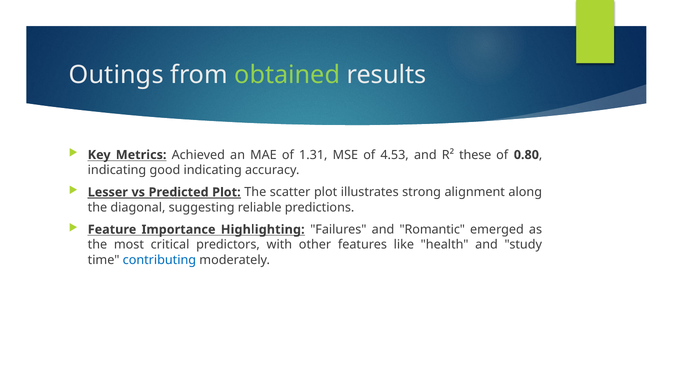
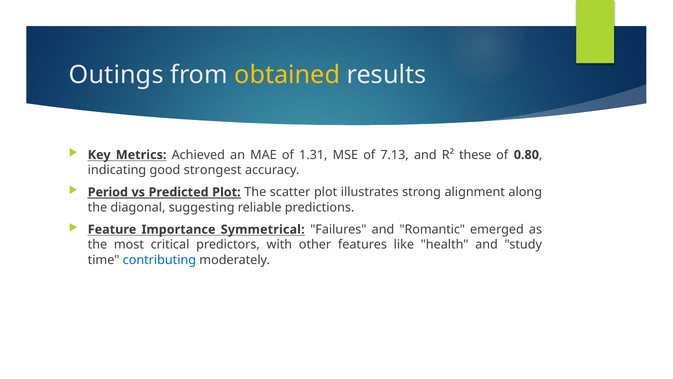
obtained colour: light green -> yellow (287, 75)
4.53: 4.53 -> 7.13 (395, 155)
good indicating: indicating -> strongest (213, 170)
Lesser: Lesser -> Period (108, 192)
Highlighting: Highlighting -> Symmetrical (263, 229)
